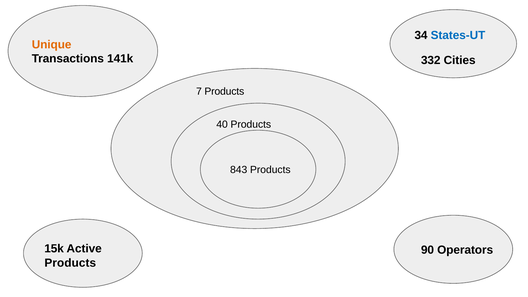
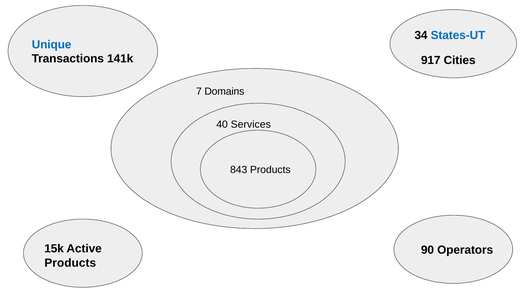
Unique colour: orange -> blue (52, 45)
332: 332 -> 917 (431, 60)
7 Products: Products -> Domains (224, 91)
40 Products: Products -> Services (251, 124)
